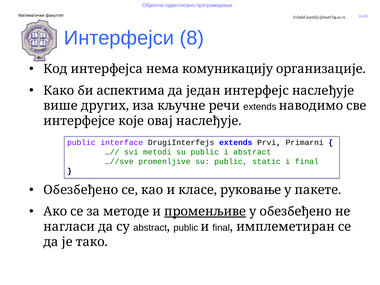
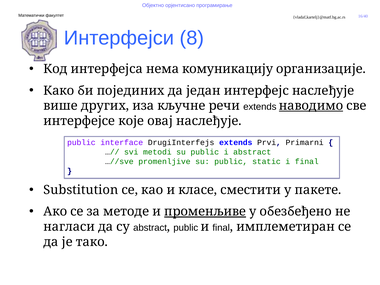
аспектима: аспектима -> појединих (131, 91)
наводимо underline: none -> present (311, 106)
Обезбеђено: Обезбеђено -> Substitution (81, 190)
руковање: руковање -> сместити (251, 190)
